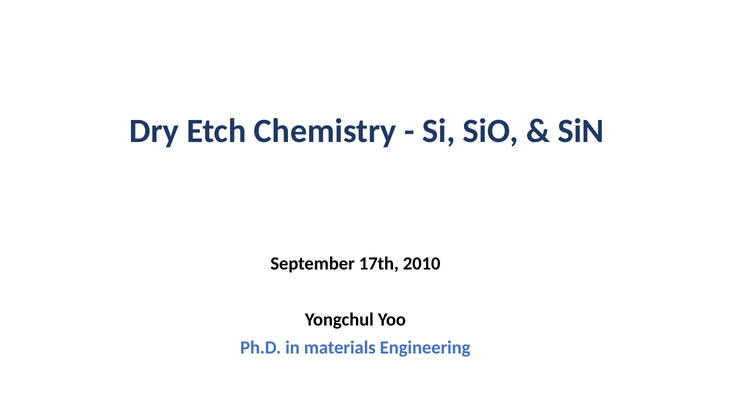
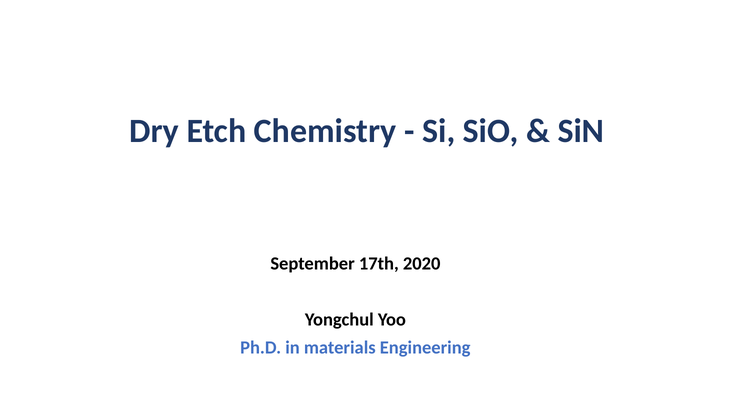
2010: 2010 -> 2020 (422, 263)
